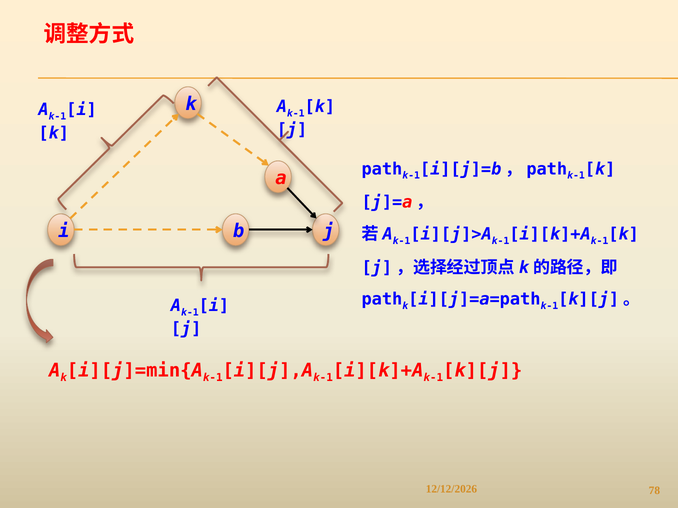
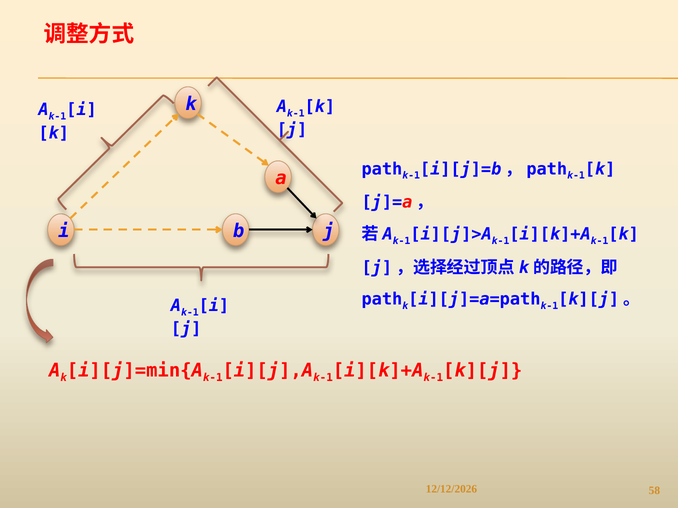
78: 78 -> 58 (654, 491)
